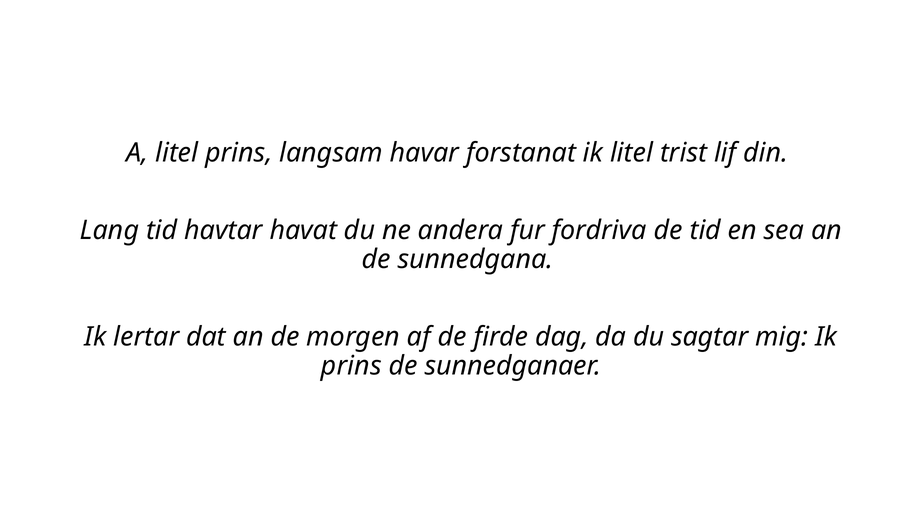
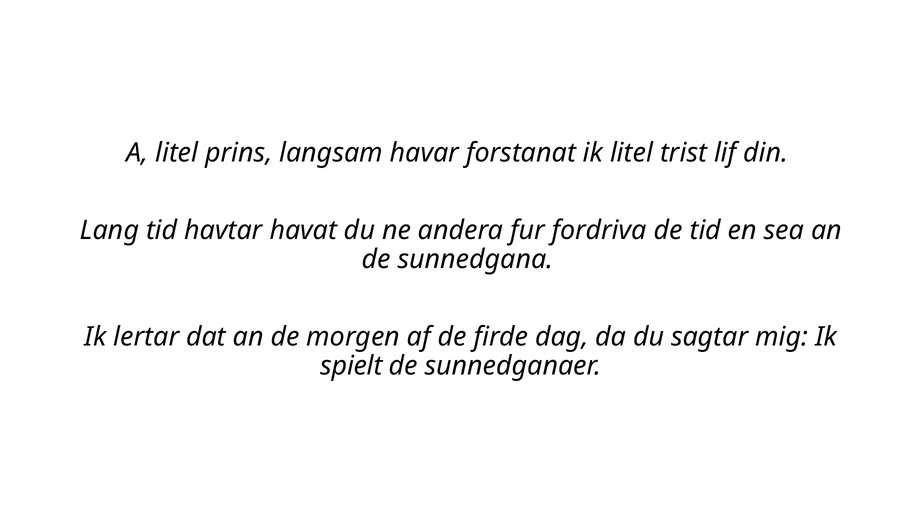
prins: prins -> spielt (351, 365)
